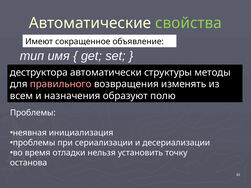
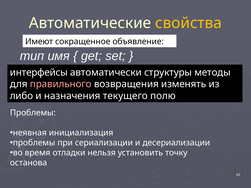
свойства colour: light green -> yellow (189, 23)
деструктора: деструктора -> интерфейсы (39, 72)
всем: всем -> либо (22, 96)
образуют: образуют -> текущего (125, 96)
